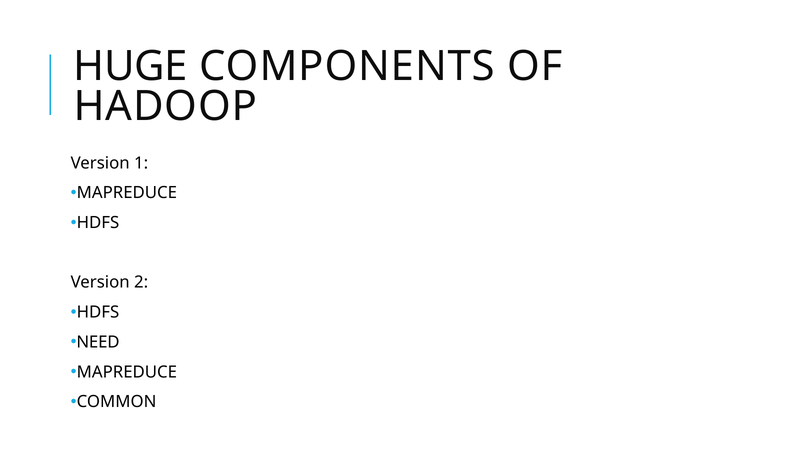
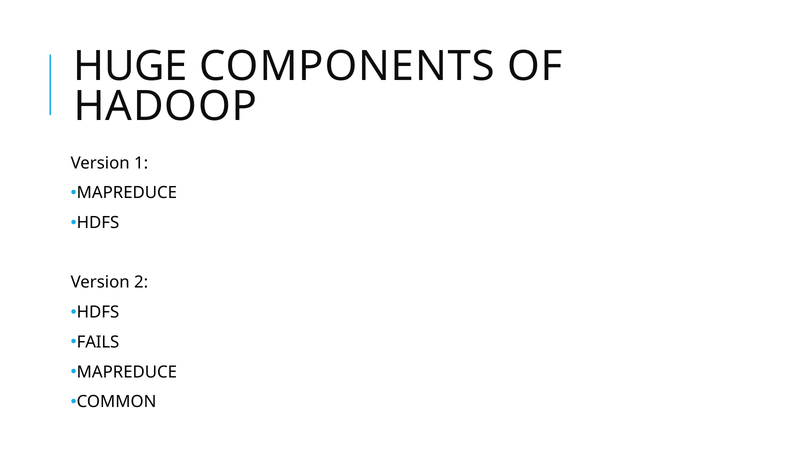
NEED: NEED -> FAILS (98, 342)
